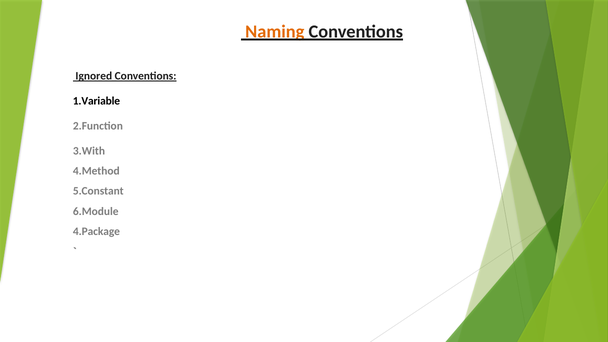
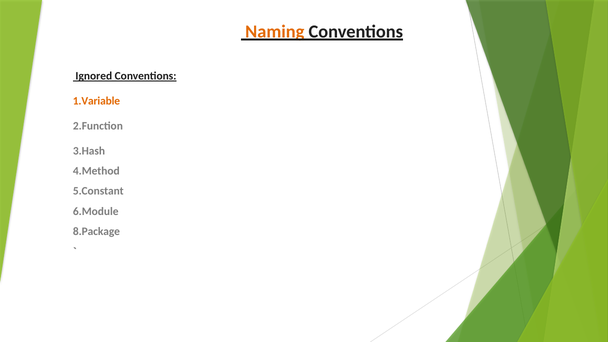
1.Variable colour: black -> orange (96, 101)
3.With: 3.With -> 3.Hash (89, 151)
4.Package: 4.Package -> 8.Package (96, 231)
